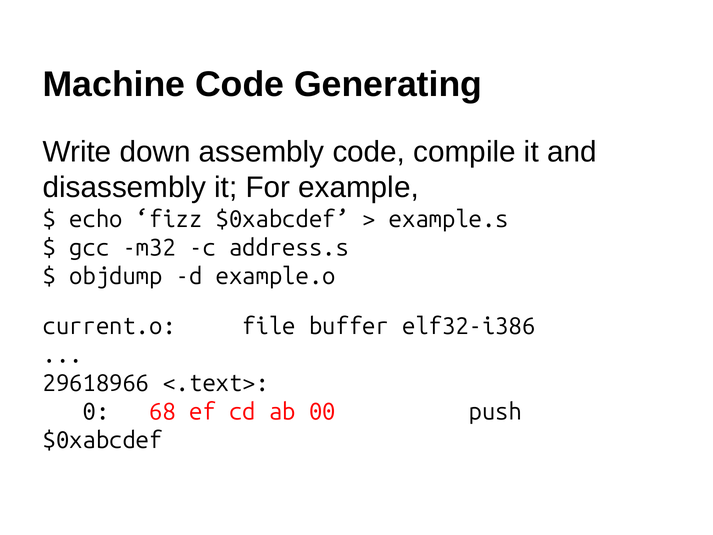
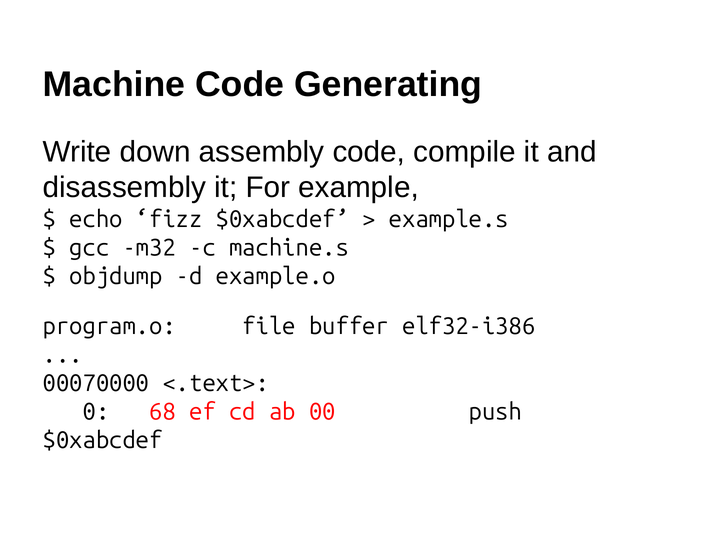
address.s: address.s -> machine.s (289, 248)
current.o: current.o -> program.o (109, 326)
29618966: 29618966 -> 00070000 (96, 383)
